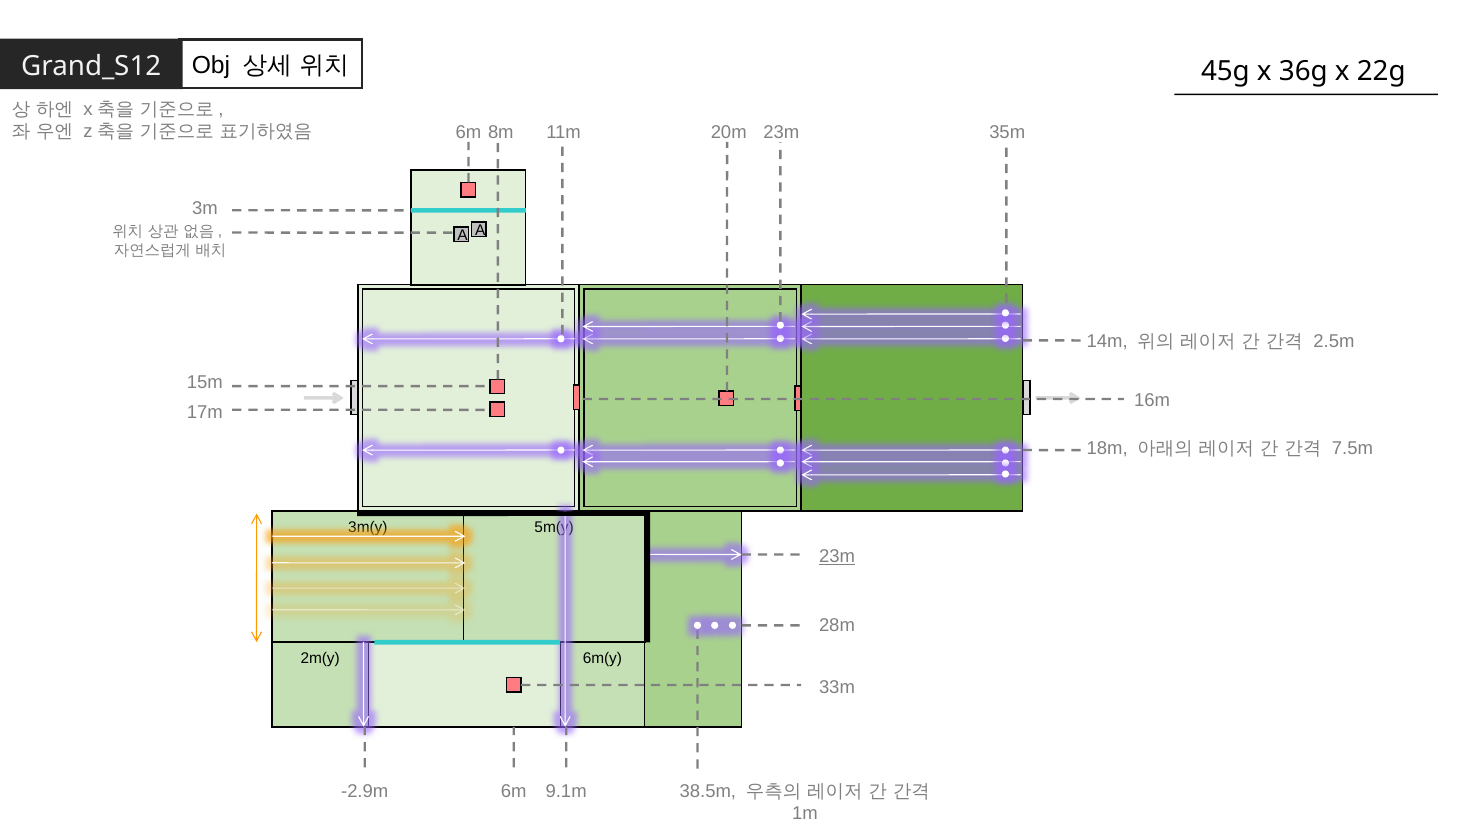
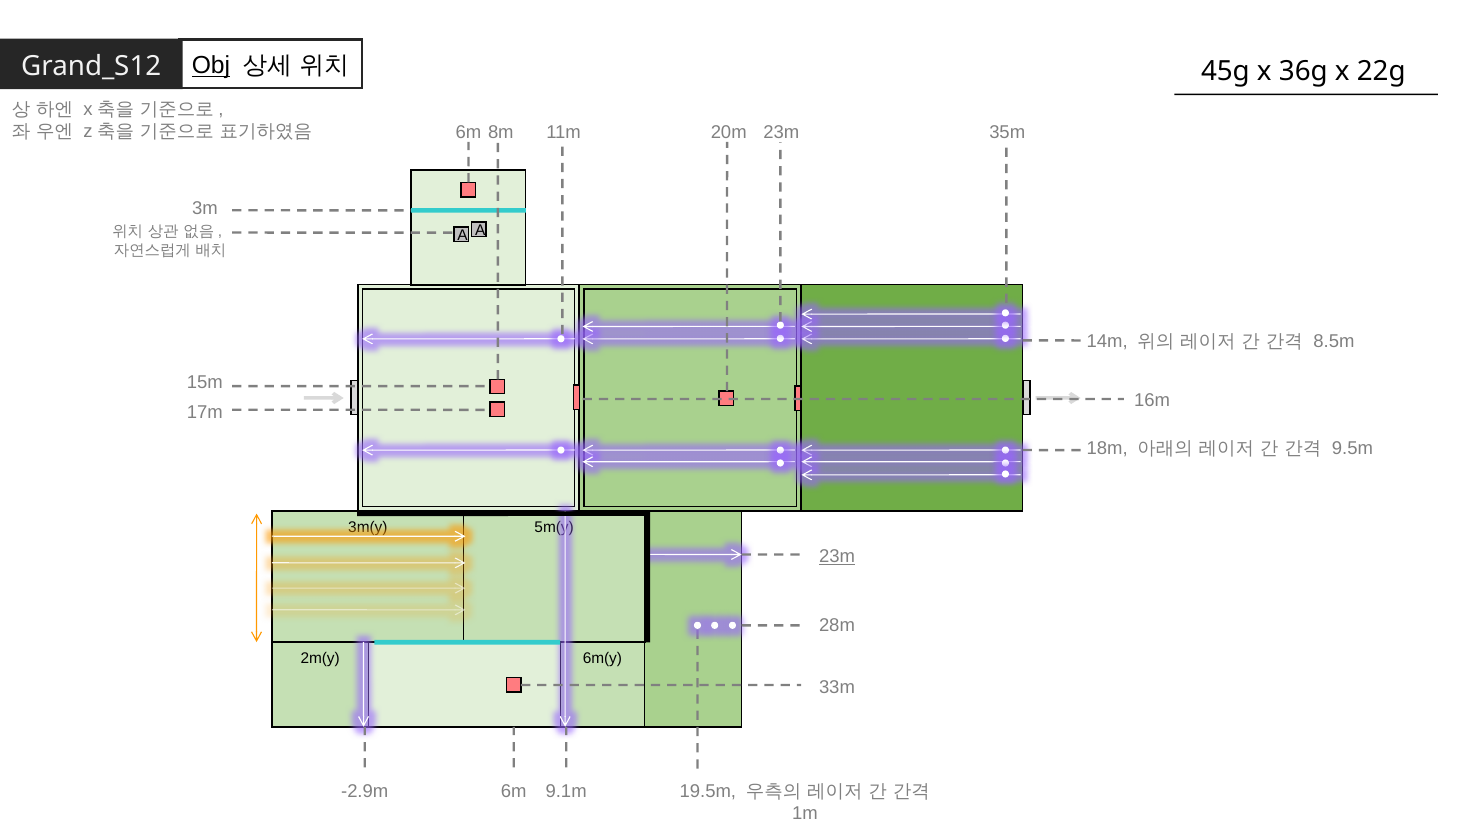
Obj underline: none -> present (211, 66)
2.5m: 2.5m -> 8.5m (1334, 342)
7.5m: 7.5m -> 9.5m (1352, 448)
38.5m: 38.5m -> 19.5m (708, 791)
